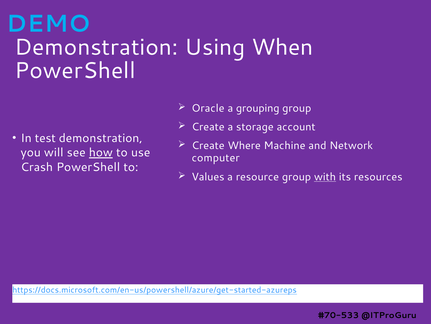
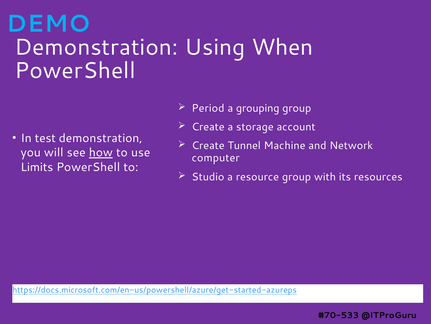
Oracle: Oracle -> Period (208, 108)
Where: Where -> Tunnel (244, 145)
Crash: Crash -> Limits (37, 167)
Values: Values -> Studio (208, 176)
with underline: present -> none (325, 176)
